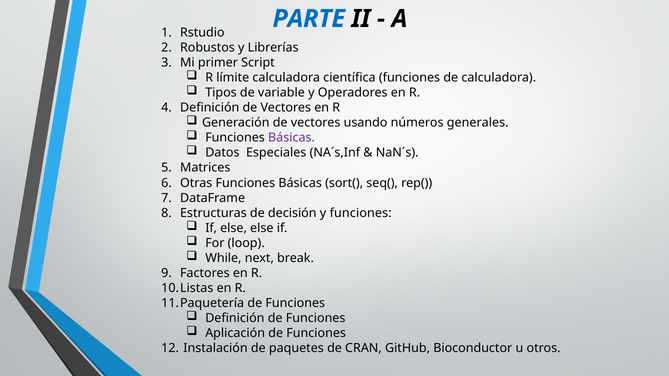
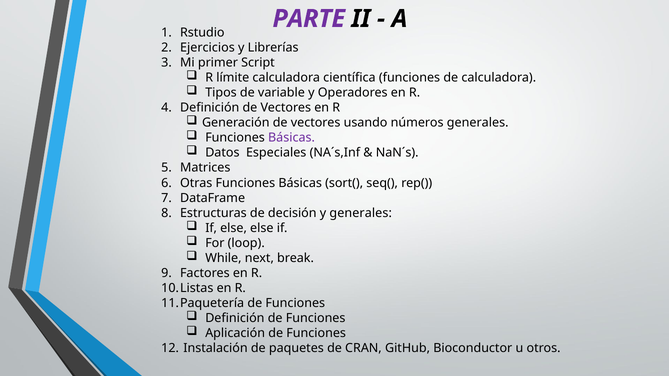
PARTE colour: blue -> purple (309, 19)
Robustos: Robustos -> Ejercicios (207, 48)
y funciones: funciones -> generales (361, 213)
